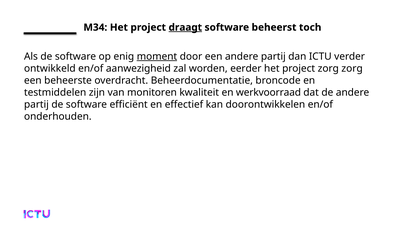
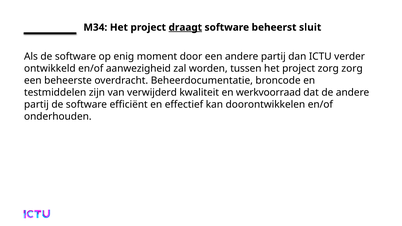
toch: toch -> sluit (310, 27)
moment underline: present -> none (157, 56)
eerder: eerder -> tussen (246, 69)
monitoren: monitoren -> verwijderd (152, 93)
